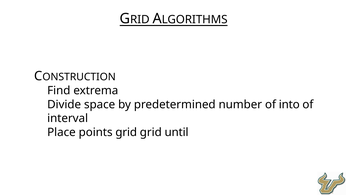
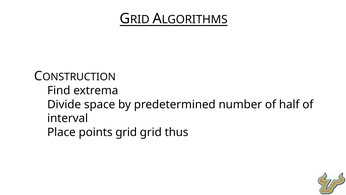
into: into -> half (289, 104)
until: until -> thus (177, 132)
